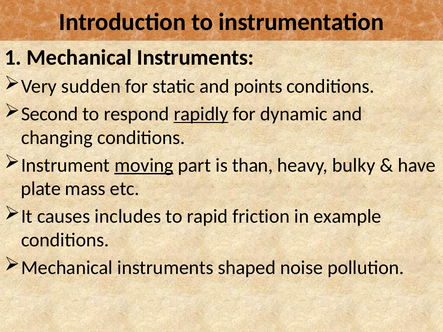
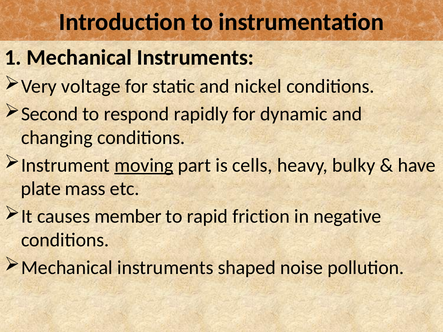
sudden: sudden -> voltage (91, 87)
points: points -> nickel (258, 87)
rapidly underline: present -> none (201, 114)
than: than -> cells (252, 165)
includes: includes -> member (128, 217)
example: example -> negative (347, 217)
